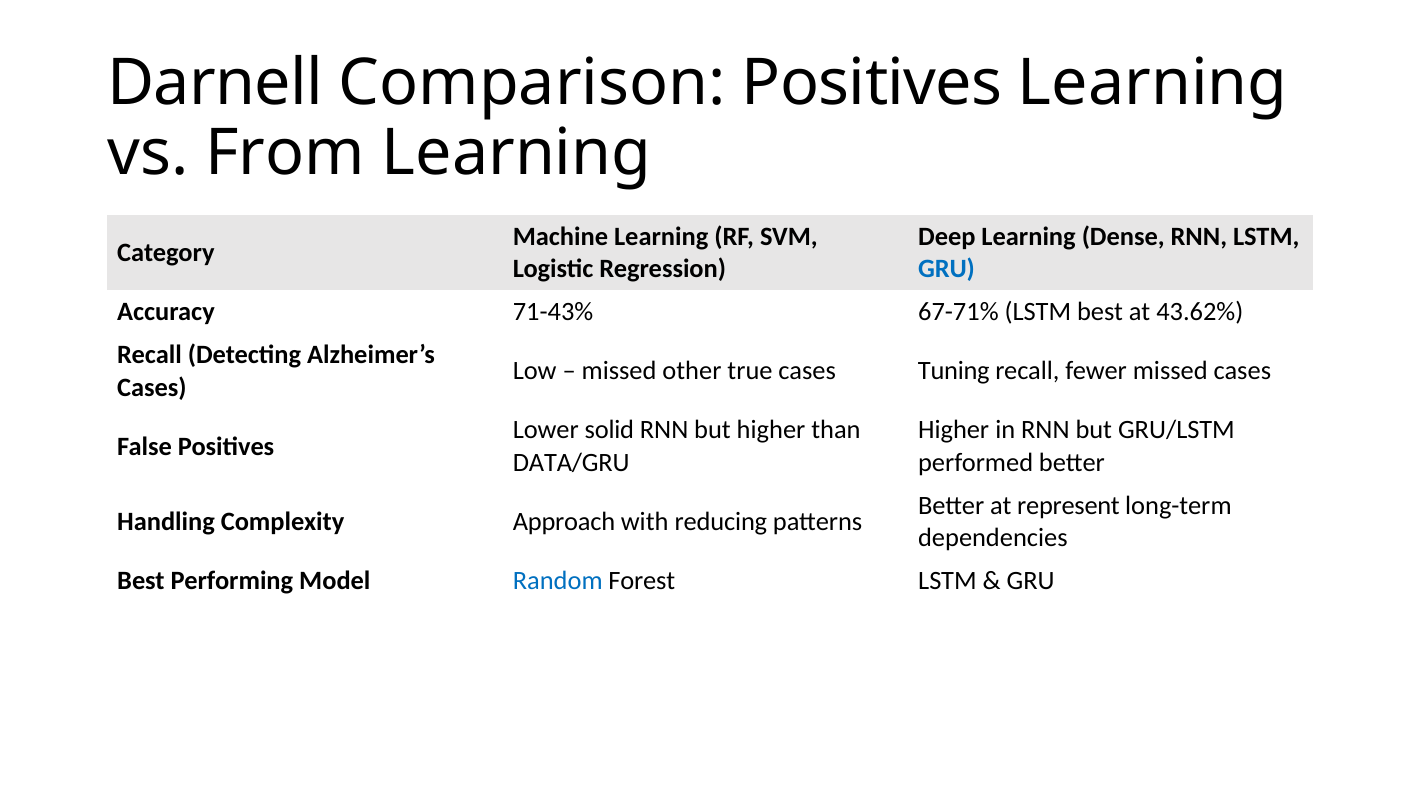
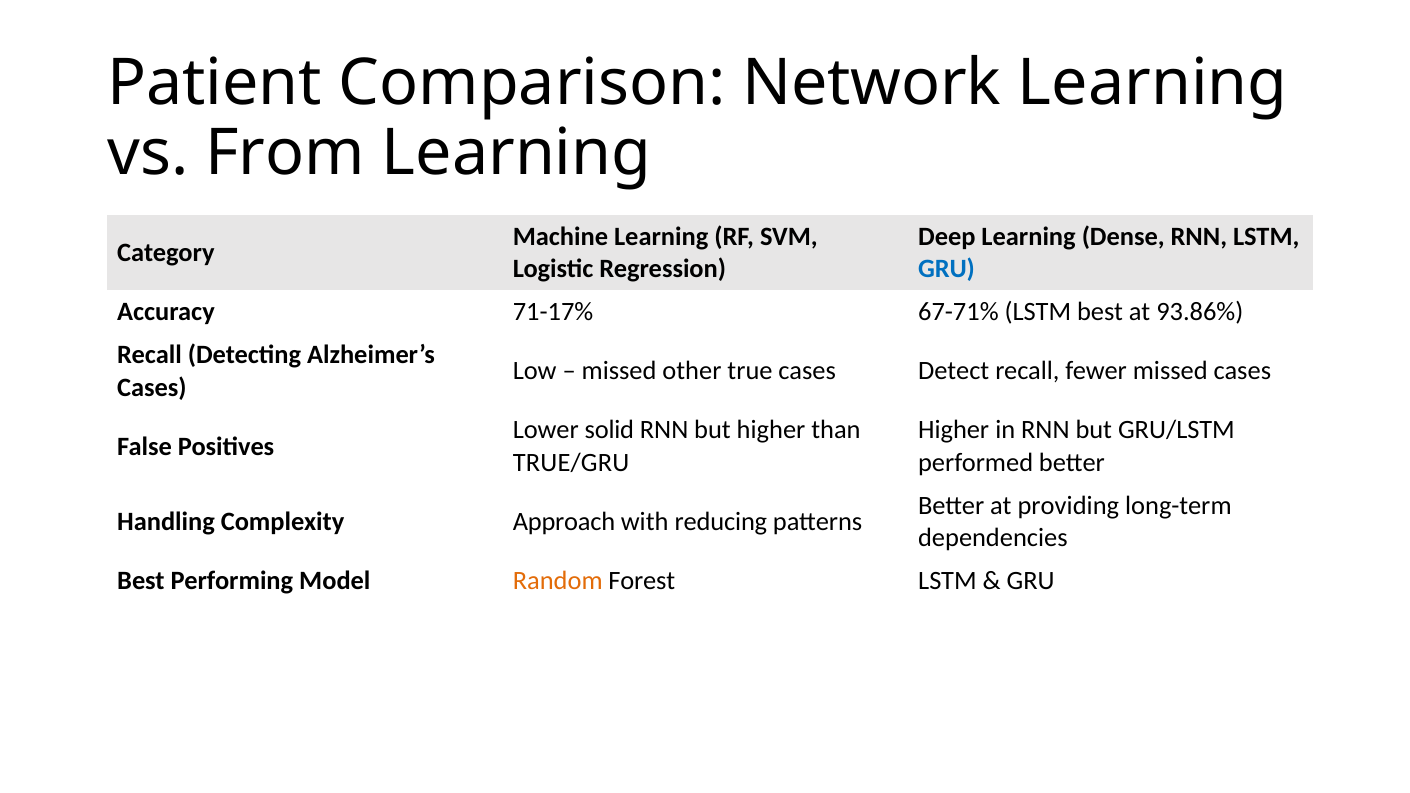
Darnell: Darnell -> Patient (215, 84)
Comparison Positives: Positives -> Network (872, 84)
71-43%: 71-43% -> 71-17% (553, 312)
43.62%: 43.62% -> 93.86% (1200, 312)
Tuning: Tuning -> Detect (954, 371)
DATA/GRU: DATA/GRU -> TRUE/GRU (571, 462)
represent: represent -> providing (1068, 505)
Random colour: blue -> orange (558, 581)
